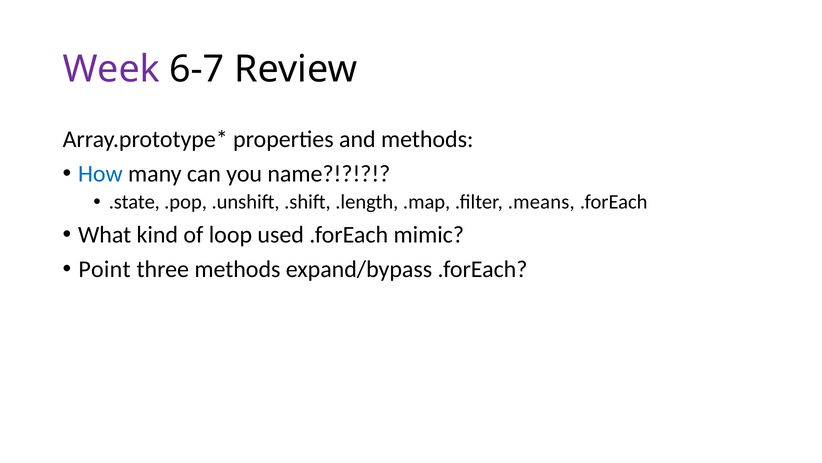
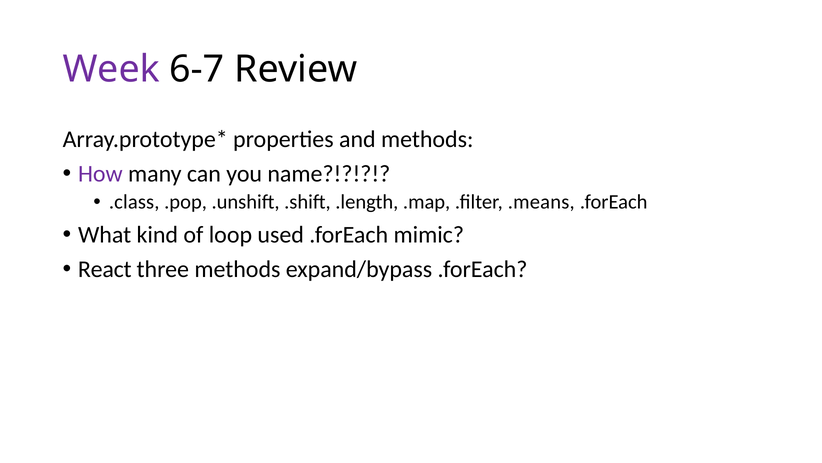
How colour: blue -> purple (100, 173)
.state: .state -> .class (134, 202)
Point: Point -> React (105, 269)
